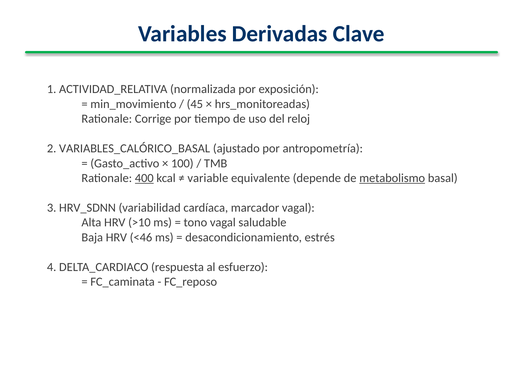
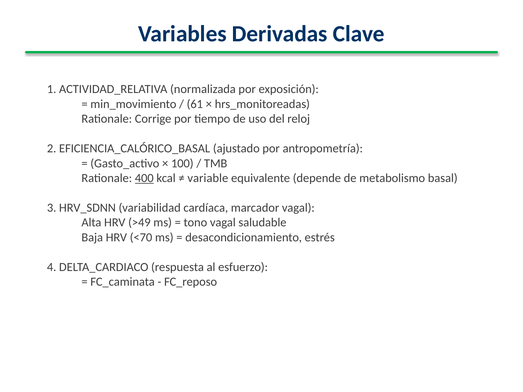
45: 45 -> 61 (195, 104)
VARIABLES_CALÓRICO_BASAL: VARIABLES_CALÓRICO_BASAL -> EFICIENCIA_CALÓRICO_BASAL (135, 149)
metabolismo underline: present -> none (392, 178)
>10: >10 -> >49 (139, 223)
<46: <46 -> <70 (141, 238)
